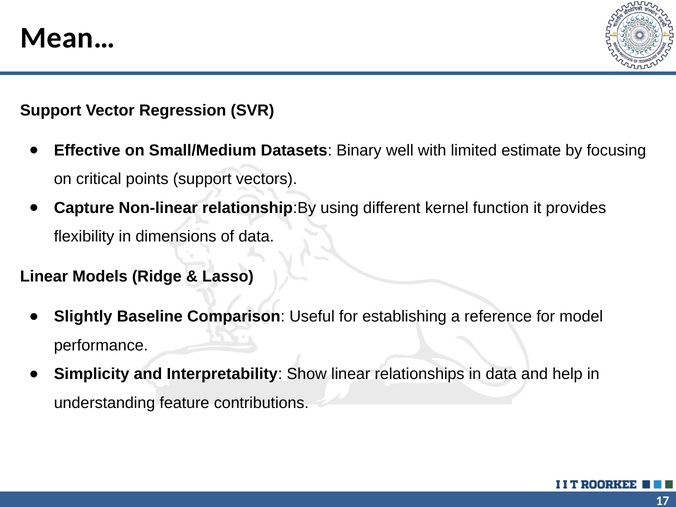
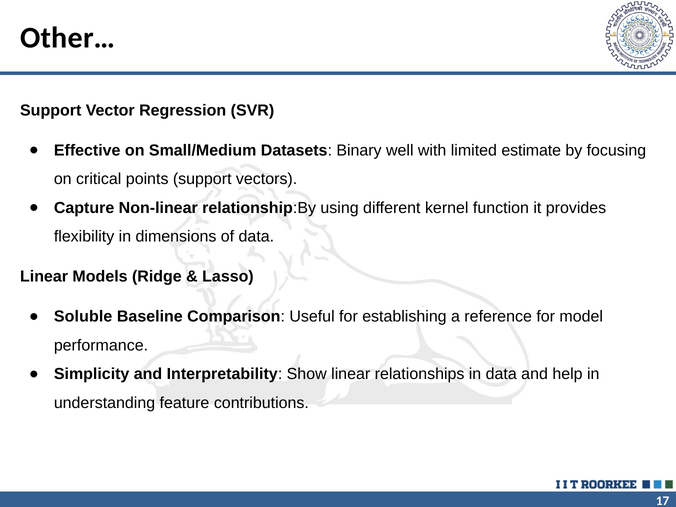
Mean…: Mean… -> Other… (68, 38)
Slightly: Slightly -> Soluble (83, 317)
